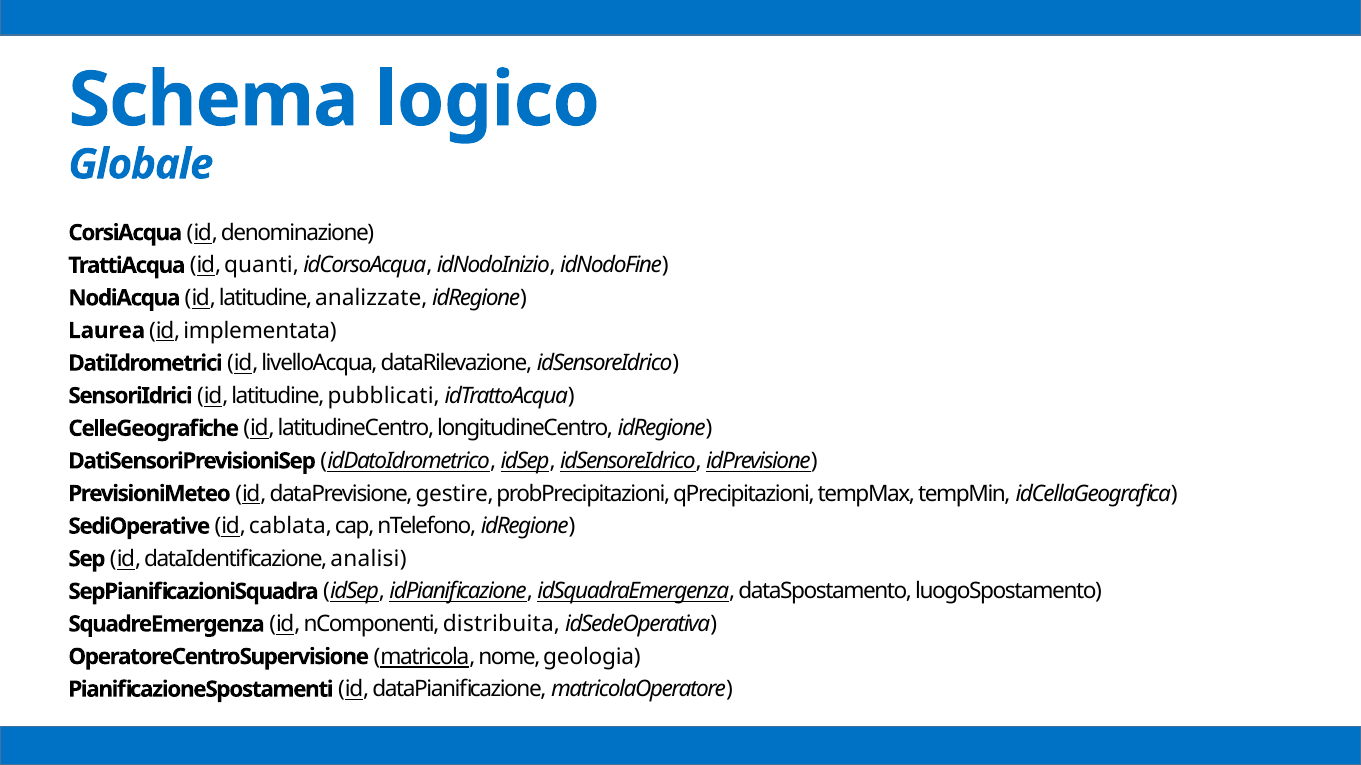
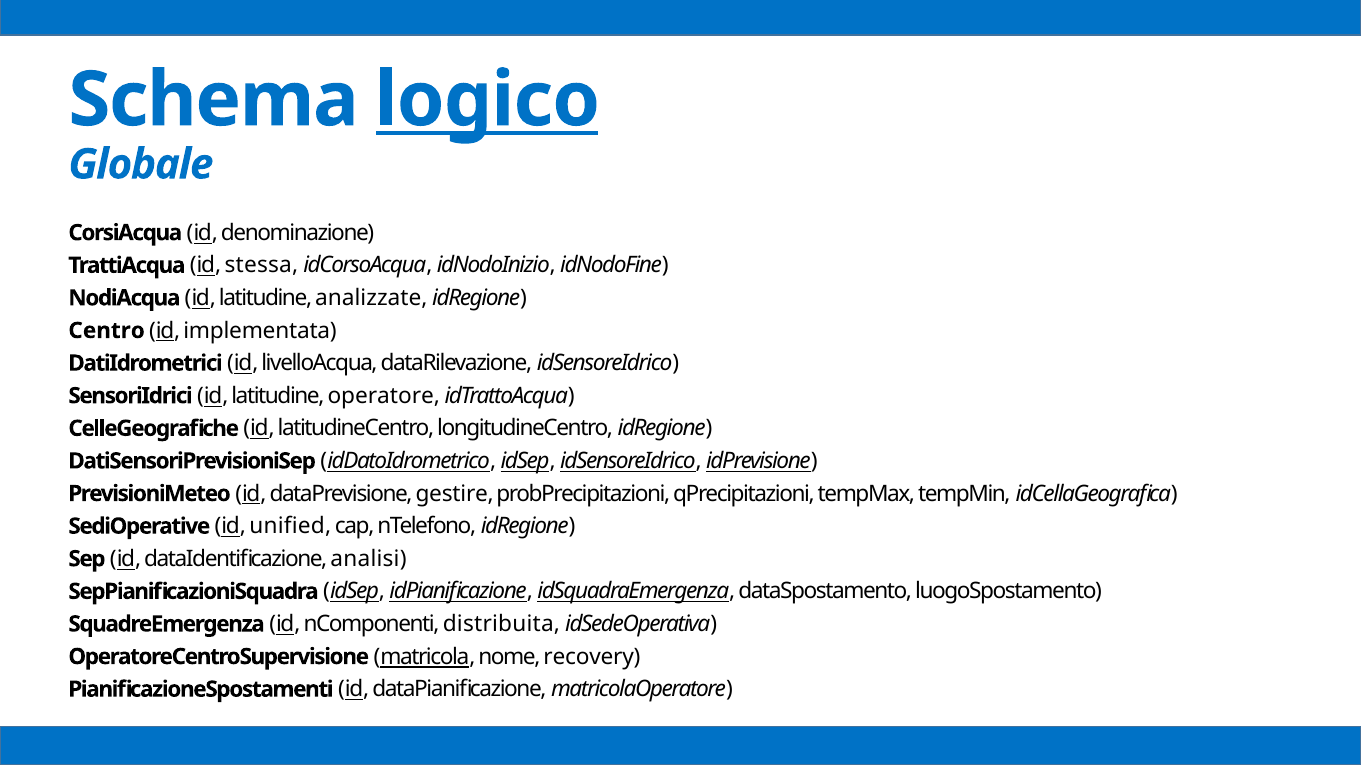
logico underline: none -> present (487, 100)
quanti: quanti -> stessa (261, 266)
Laurea: Laurea -> Centro (107, 331)
pubblicati: pubblicati -> operatore (384, 396)
cablata: cablata -> unified (290, 527)
geologia: geologia -> recovery (592, 657)
